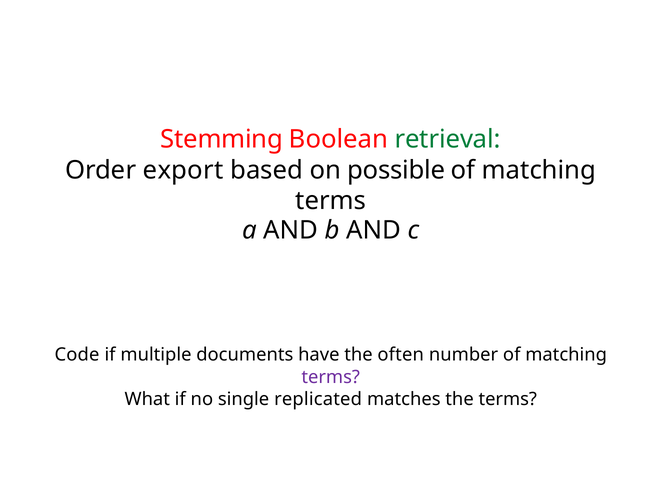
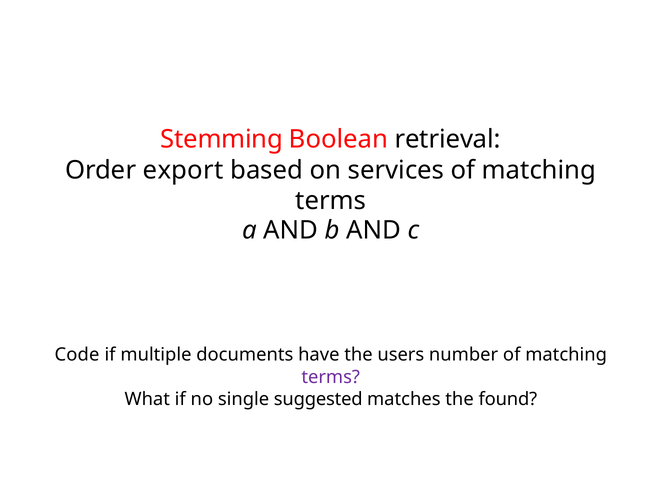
retrieval colour: green -> black (448, 139)
possible: possible -> services (396, 170)
often: often -> users (401, 355)
replicated: replicated -> suggested (318, 400)
the terms: terms -> found (508, 400)
